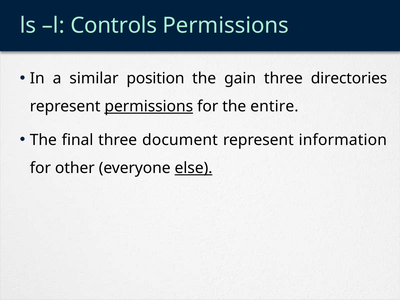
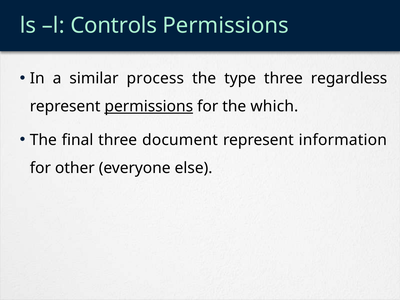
position: position -> process (155, 78)
gain: gain -> type (240, 78)
directories: directories -> regardless (349, 78)
entire: entire -> which (274, 106)
else underline: present -> none (194, 168)
